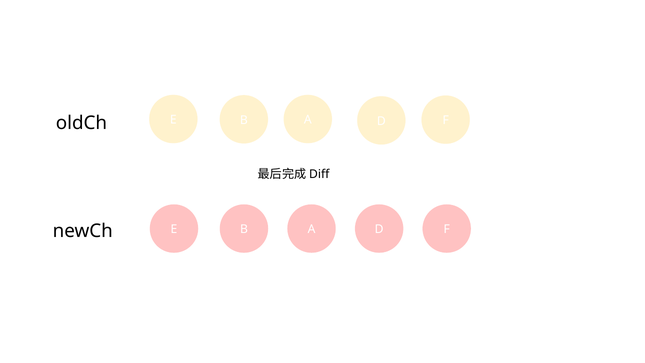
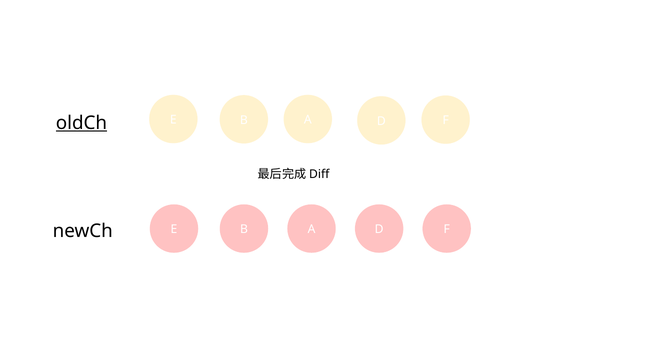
oldCh underline: none -> present (81, 123)
